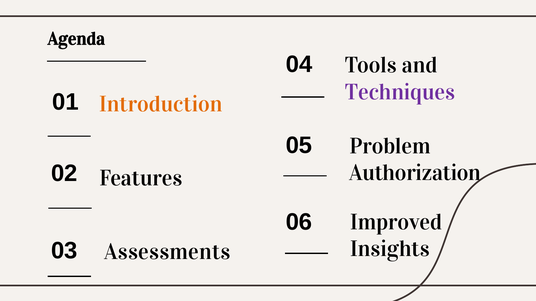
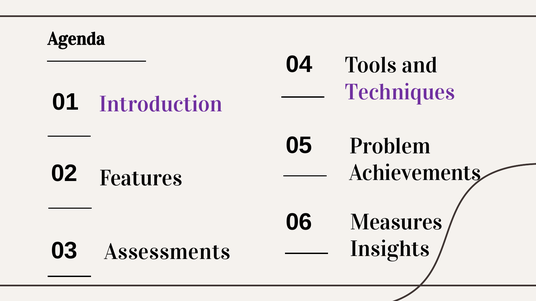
Introduction colour: orange -> purple (161, 104)
Authorization: Authorization -> Achievements (415, 173)
Improved: Improved -> Measures (396, 223)
